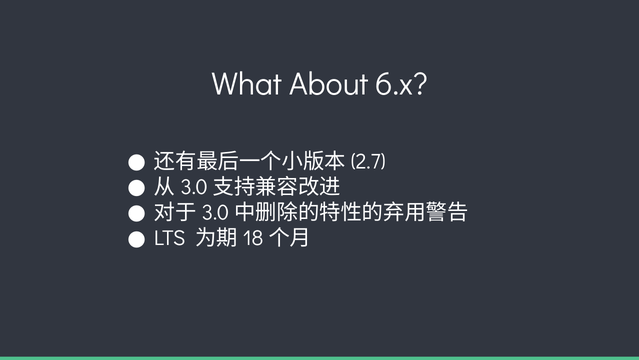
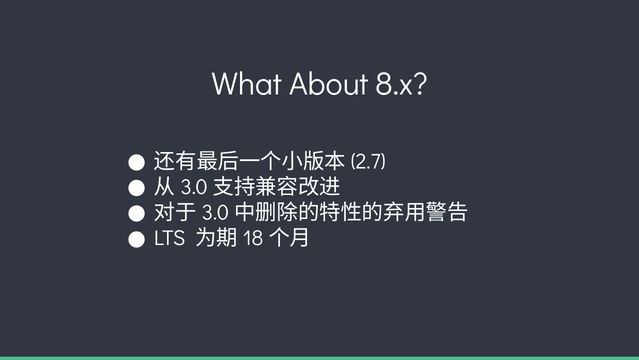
6.x: 6.x -> 8.x (402, 84)
